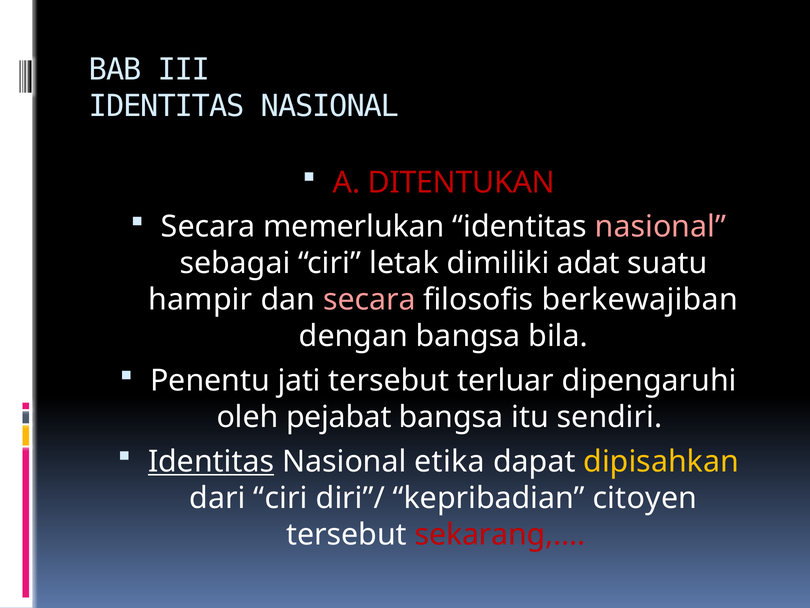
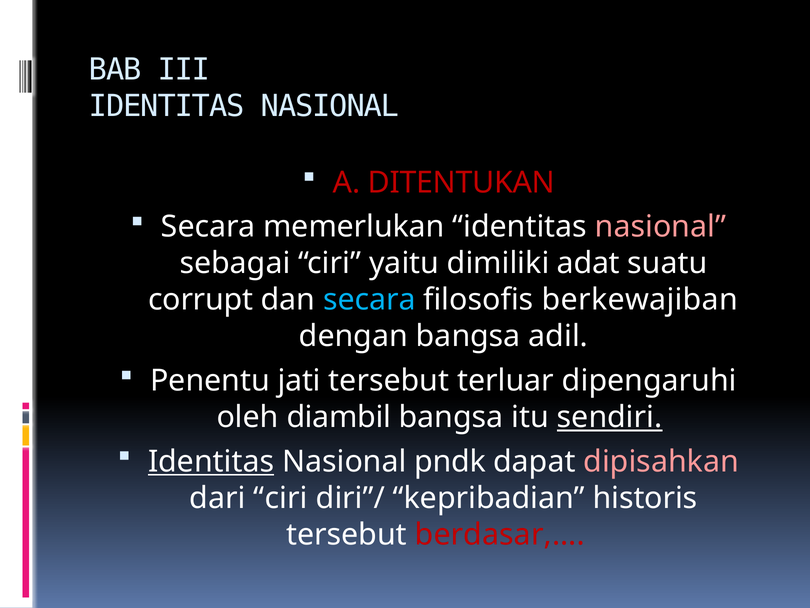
letak: letak -> yaitu (404, 263)
hampir: hampir -> corrupt (201, 300)
secara colour: pink -> light blue (369, 300)
bila: bila -> adil (558, 336)
pejabat: pejabat -> diambil (339, 417)
sendiri underline: none -> present (610, 417)
etika: etika -> pndk (450, 461)
dipisahkan colour: yellow -> pink (661, 461)
citoyen: citoyen -> historis (645, 498)
sekarang: sekarang -> berdasar (500, 534)
